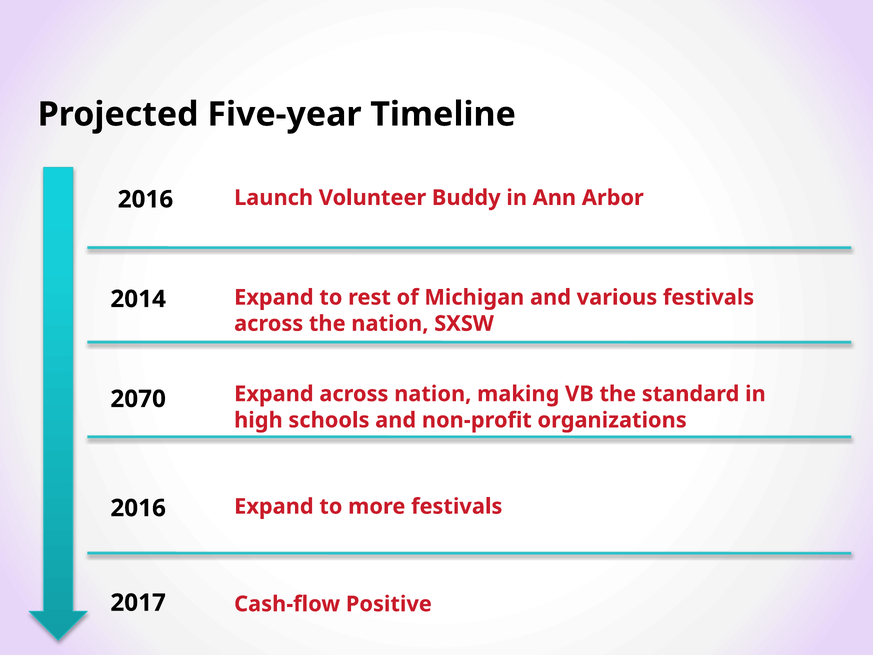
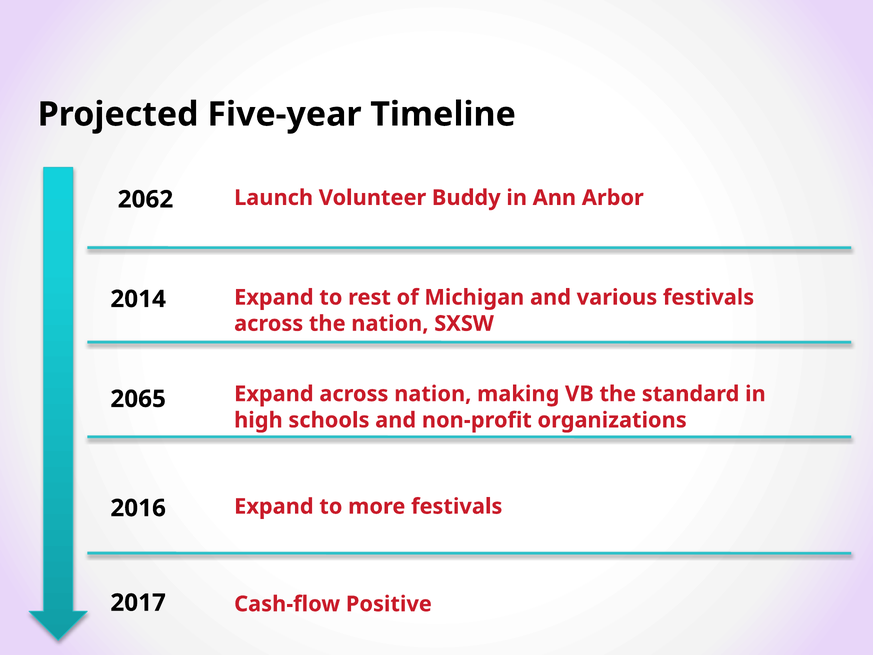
2016: 2016 -> 2062 (145, 199)
2070: 2070 -> 2065 (138, 399)
